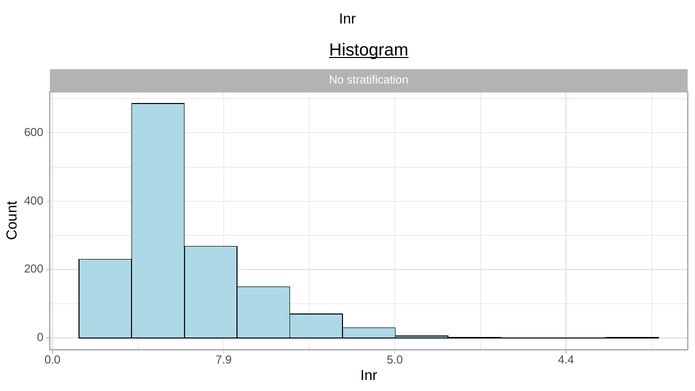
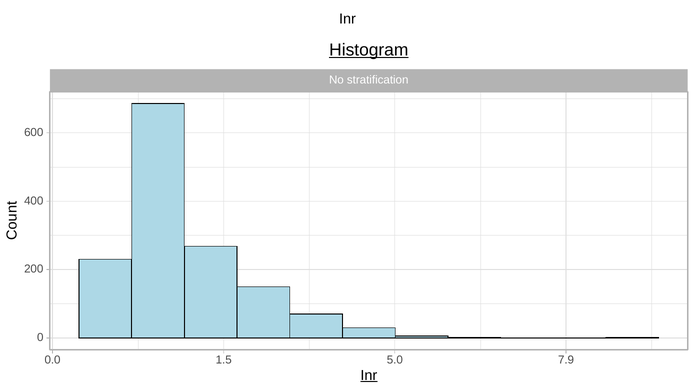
7.9: 7.9 -> 1.5 (224, 360)
4.4: 4.4 -> 7.9 (566, 360)
Inr underline: none -> present (369, 375)
